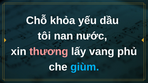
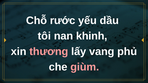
khỏa: khỏa -> rước (63, 21)
nước: nước -> khinh (92, 36)
giùm colour: light blue -> pink (85, 67)
